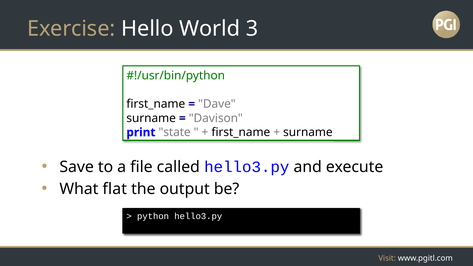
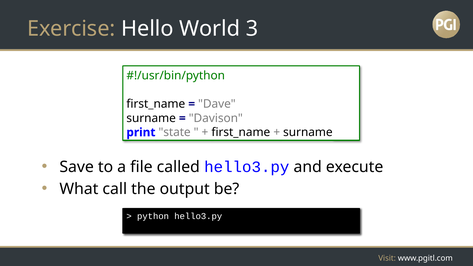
flat: flat -> call (115, 189)
